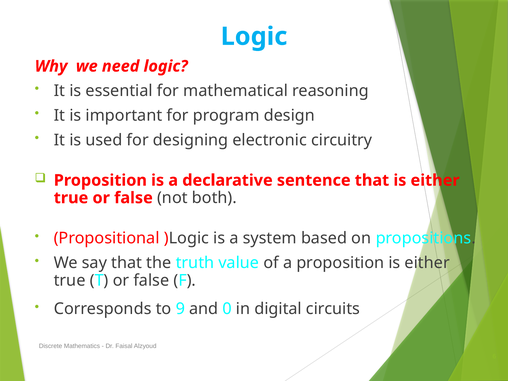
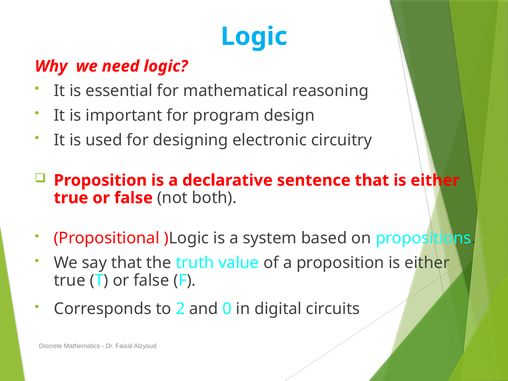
9: 9 -> 2 (180, 309)
